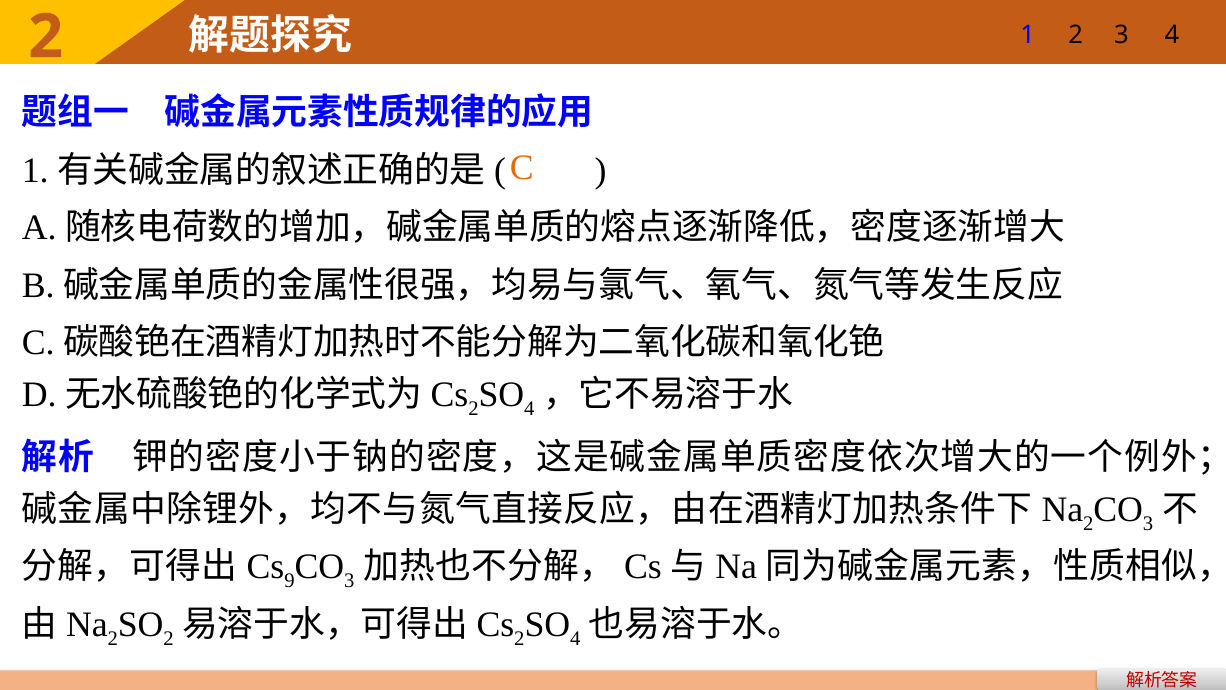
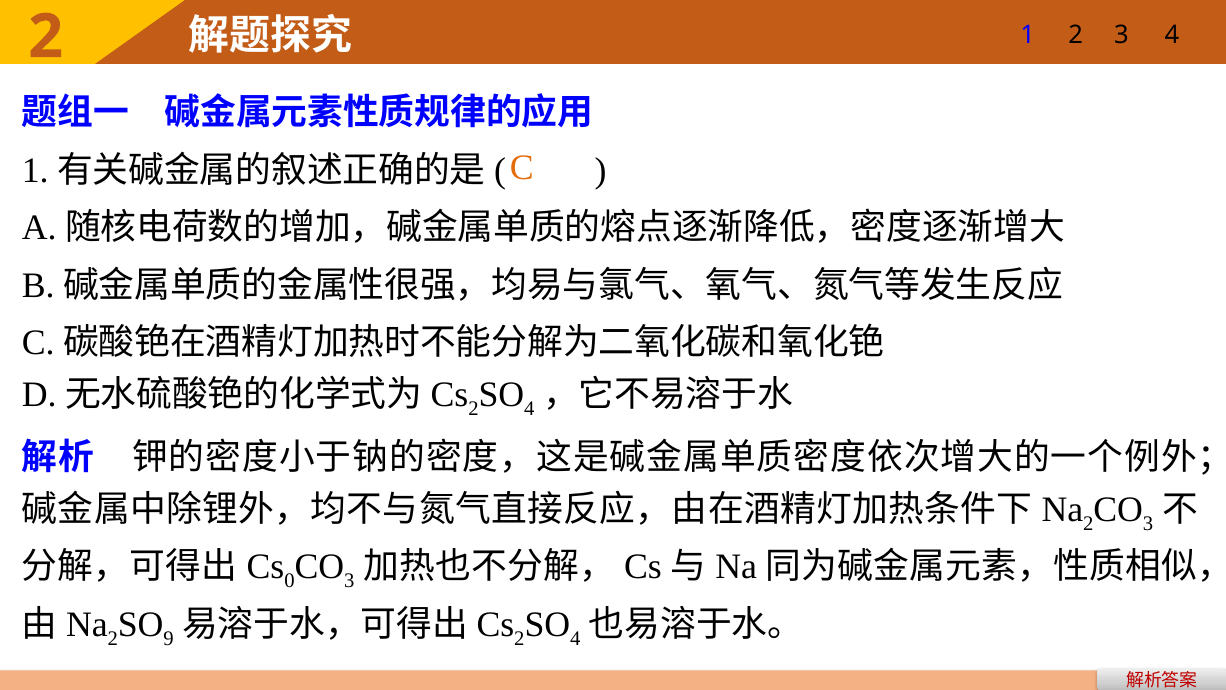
9: 9 -> 0 (289, 581)
2: 2 -> 9 (169, 638)
